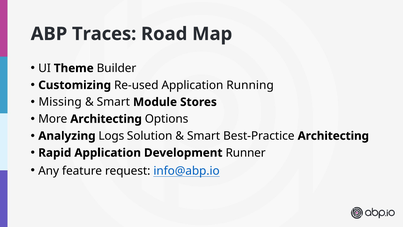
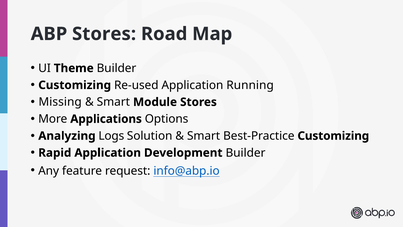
ABP Traces: Traces -> Stores (104, 34)
More Architecting: Architecting -> Applications (106, 119)
Best-Practice Architecting: Architecting -> Customizing (333, 136)
Development Runner: Runner -> Builder (246, 153)
